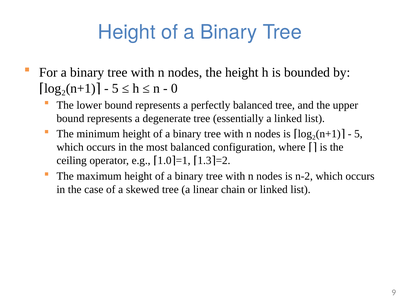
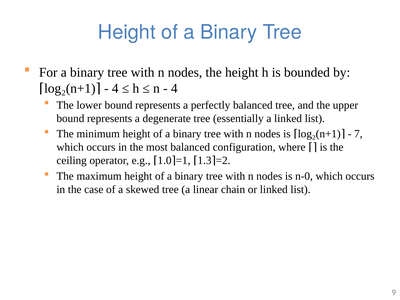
5: 5 -> 4 (115, 88)
0: 0 -> 4 (174, 88)
5: 5 -> 7 (358, 134)
n-2: n-2 -> n-0 (304, 176)
